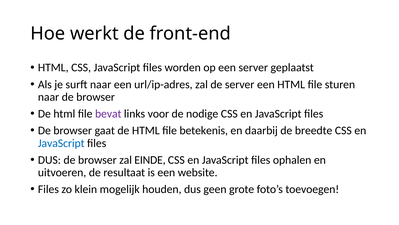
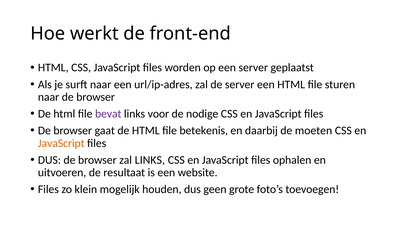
breedte: breedte -> moeten (314, 130)
JavaScript colour: blue -> orange (61, 143)
zal EINDE: EINDE -> LINKS (150, 160)
